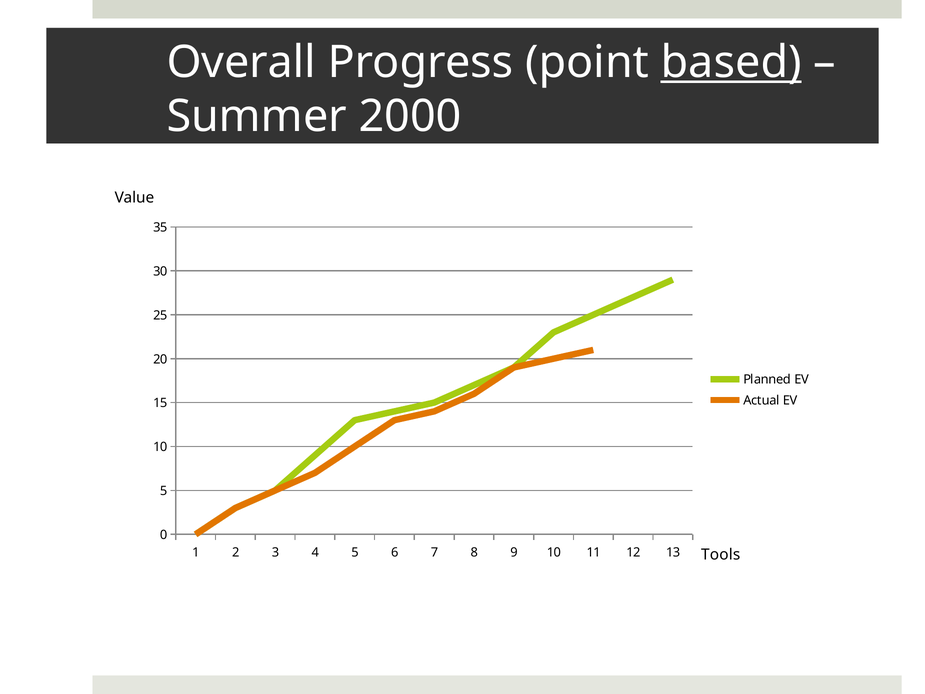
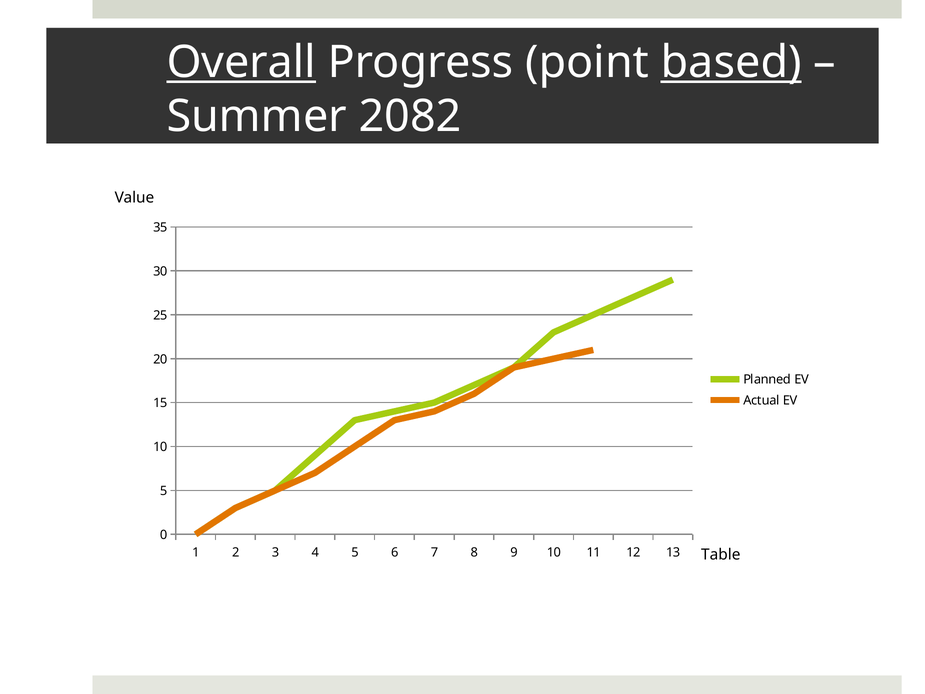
Overall underline: none -> present (241, 63)
2000: 2000 -> 2082 (410, 116)
Tools: Tools -> Table (721, 555)
